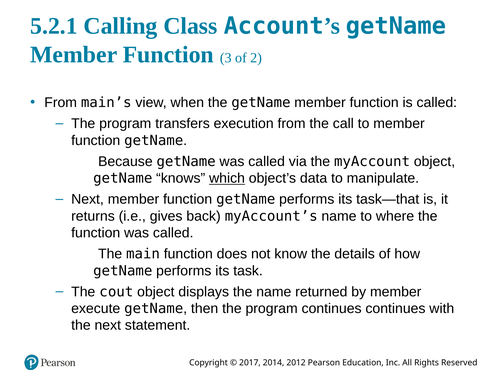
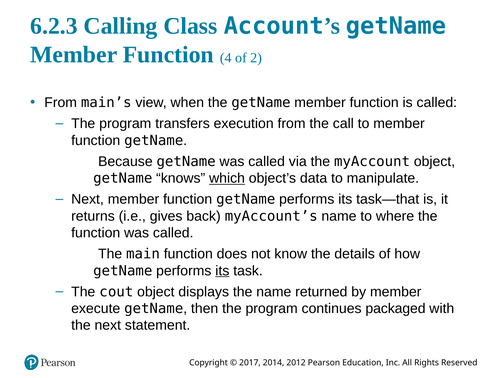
5.2.1: 5.2.1 -> 6.2.3 (54, 26)
3: 3 -> 4 (226, 58)
its underline: none -> present (222, 271)
continues continues: continues -> packaged (396, 309)
